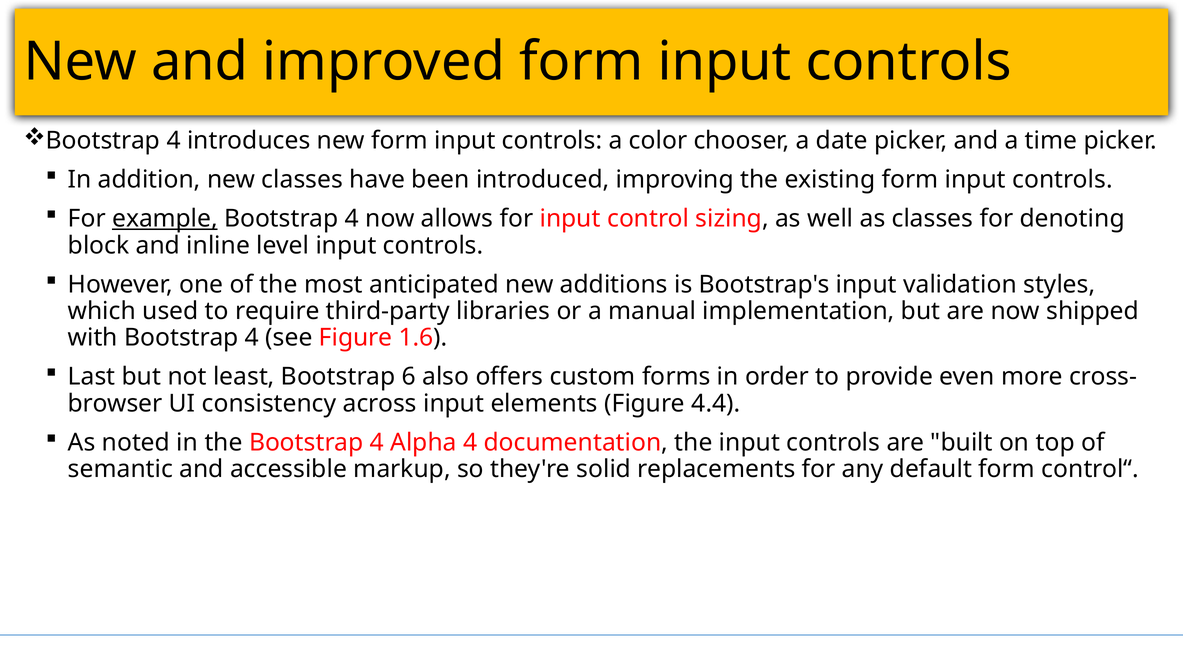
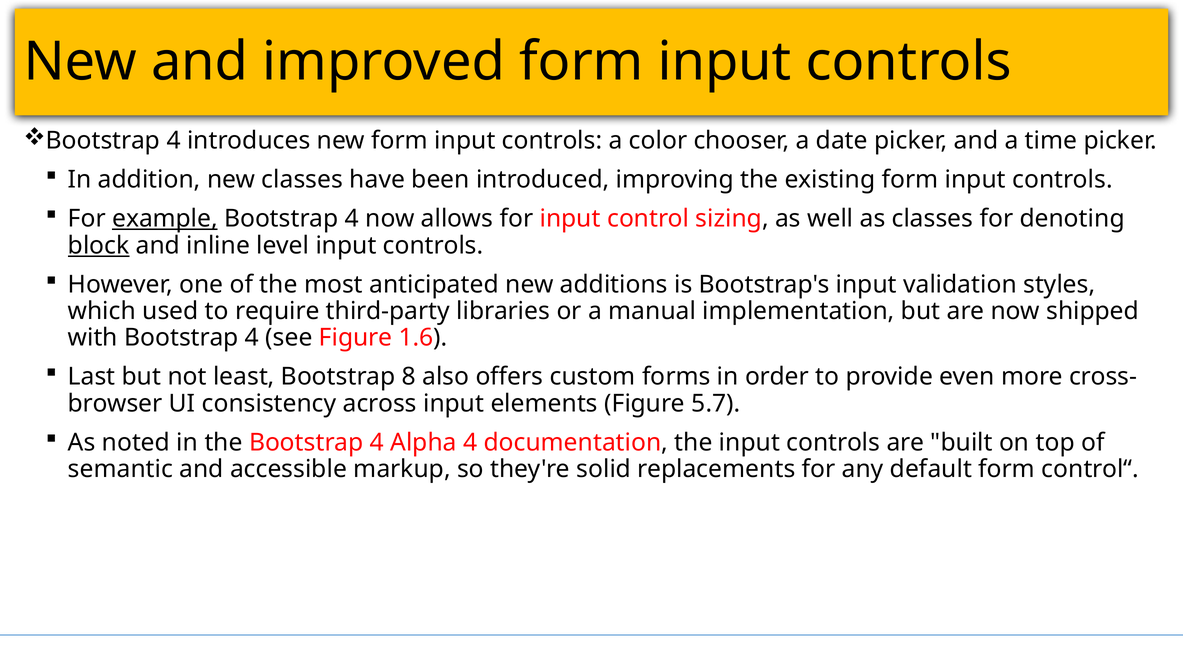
block underline: none -> present (99, 245)
6: 6 -> 8 (409, 377)
4.4: 4.4 -> 5.7 (716, 403)
